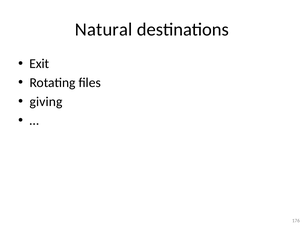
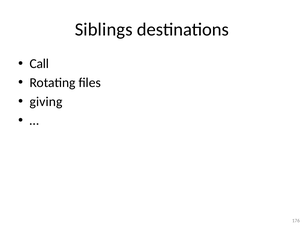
Natural: Natural -> Siblings (104, 29)
Exit: Exit -> Call (39, 64)
